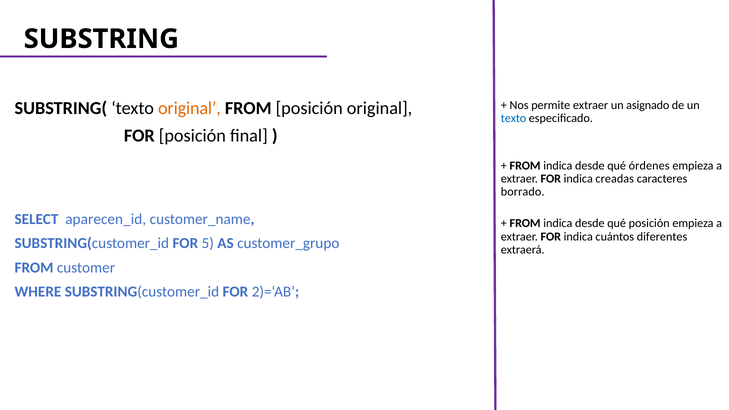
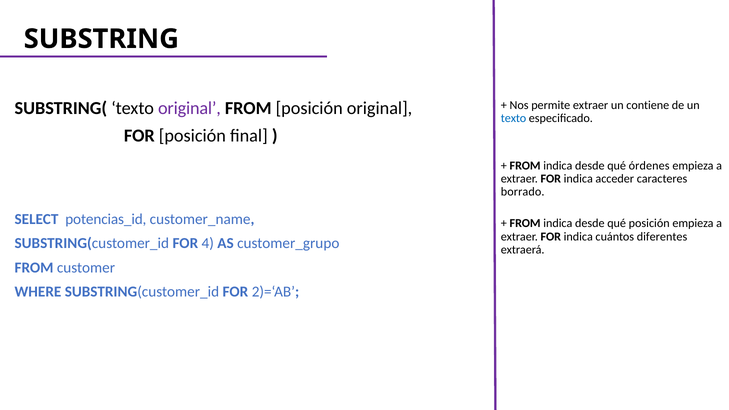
asignado: asignado -> contiene (648, 105)
original colour: orange -> purple (189, 108)
creadas: creadas -> acceder (615, 179)
aparecen_id: aparecen_id -> potencias_id (106, 219)
5: 5 -> 4 (208, 244)
